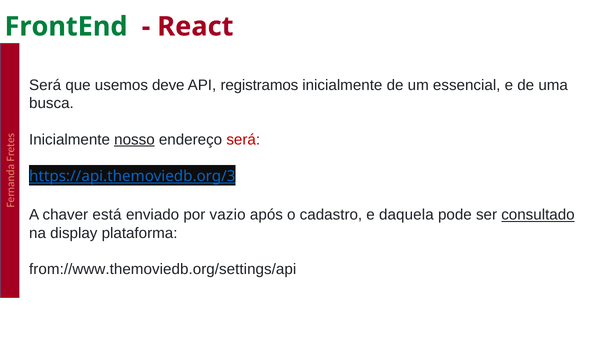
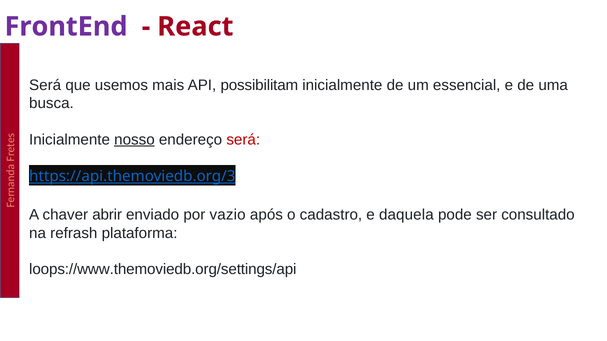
FrontEnd colour: green -> purple (66, 27)
deve: deve -> mais (168, 85)
registramos: registramos -> possibilitam (259, 85)
está: está -> abrir (107, 215)
consultado underline: present -> none (538, 215)
display: display -> refrash (74, 233)
from://www.themoviedb.org/settings/api: from://www.themoviedb.org/settings/api -> loops://www.themoviedb.org/settings/api (163, 270)
